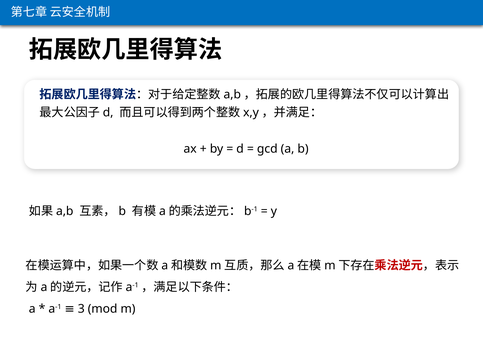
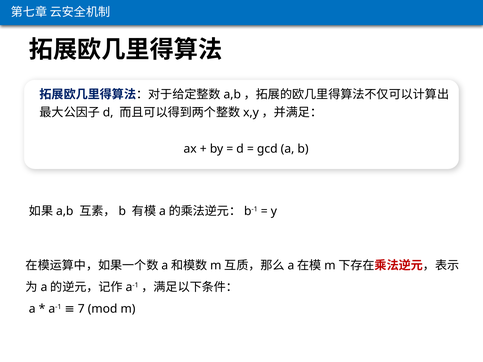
3: 3 -> 7 (81, 309)
